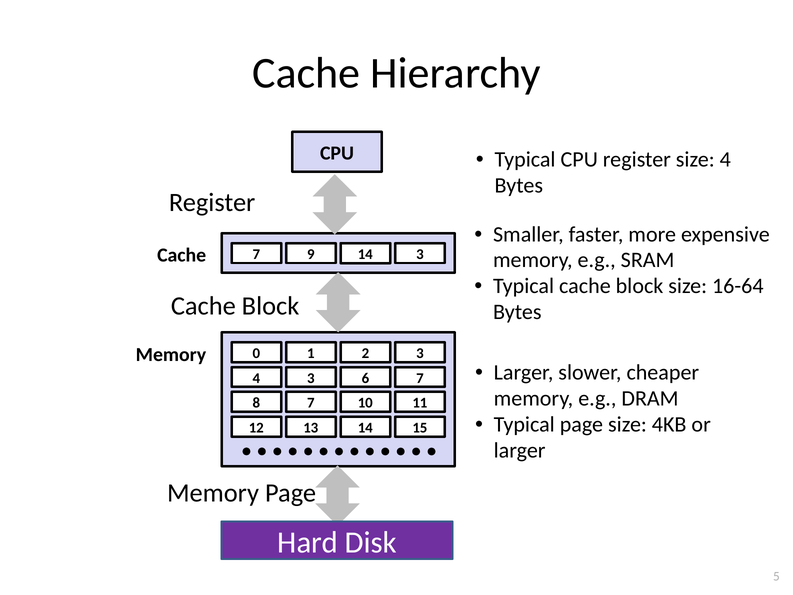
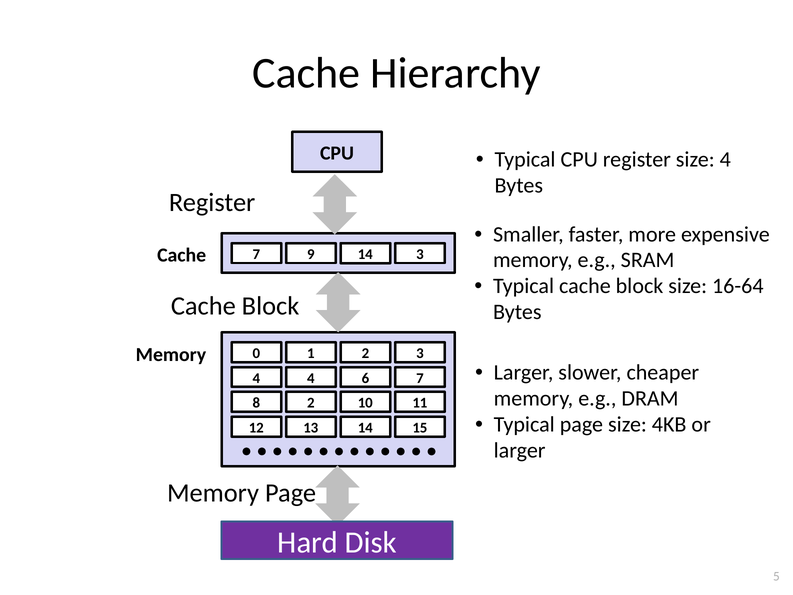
4 3: 3 -> 4 (311, 378)
8 7: 7 -> 2 (311, 403)
